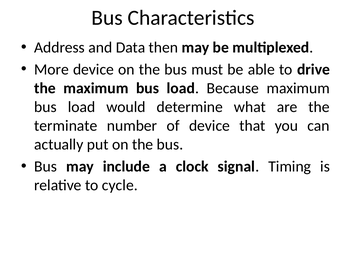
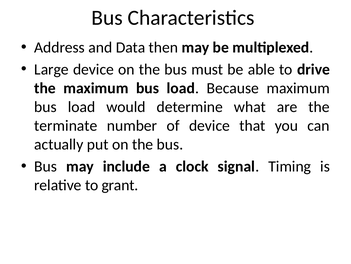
More: More -> Large (51, 69)
cycle: cycle -> grant (120, 185)
